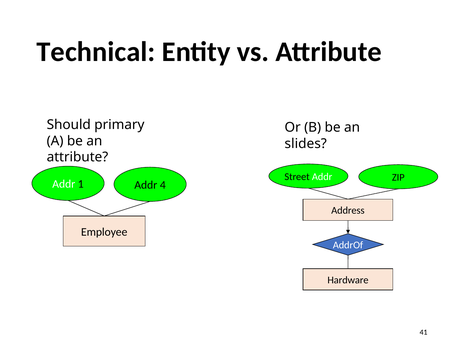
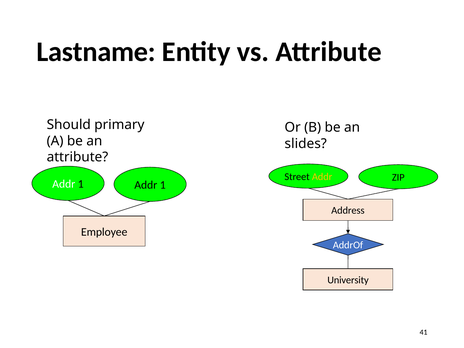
Technical: Technical -> Lastname (96, 52)
Addr colour: white -> yellow (322, 177)
1 Addr 4: 4 -> 1 (163, 185)
Hardware: Hardware -> University (348, 280)
